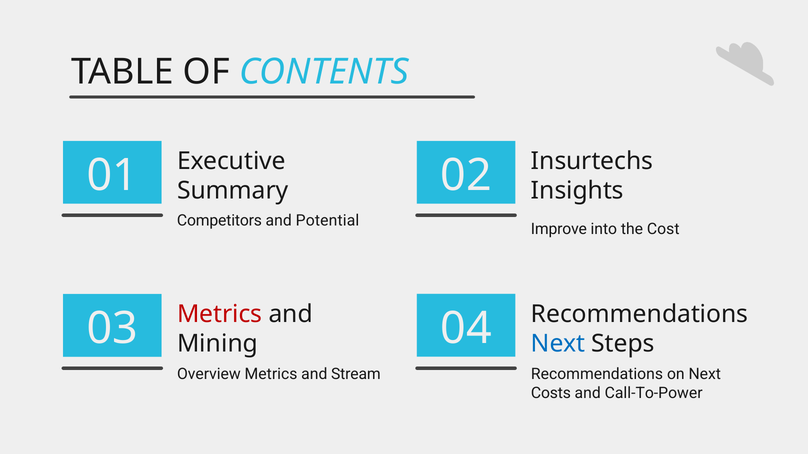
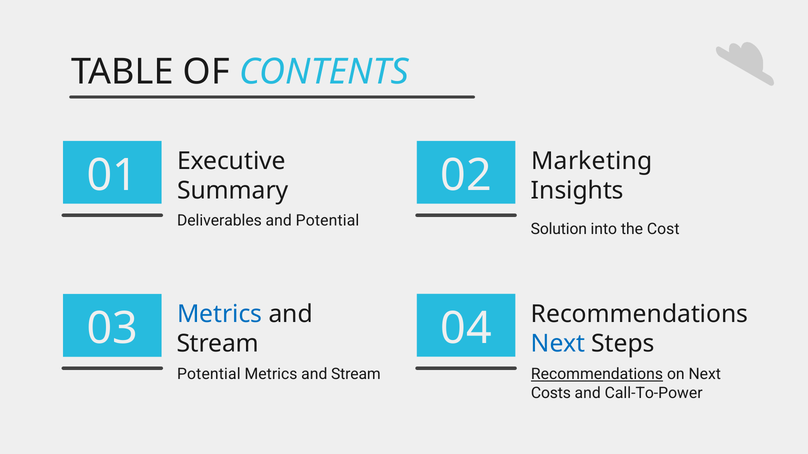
Insurtechs: Insurtechs -> Marketing (592, 161)
Competitors: Competitors -> Deliverables (219, 221)
Improve: Improve -> Solution (559, 229)
Metrics colour: red -> blue (220, 315)
Mining: Mining -> Stream (218, 344)
Overview: Overview -> Potential (209, 375)
Recommendations underline: none -> present (597, 375)
